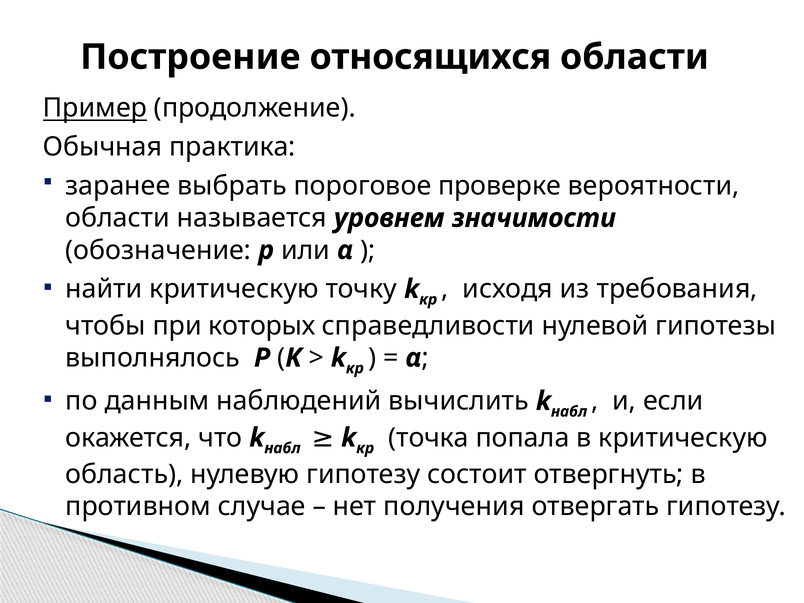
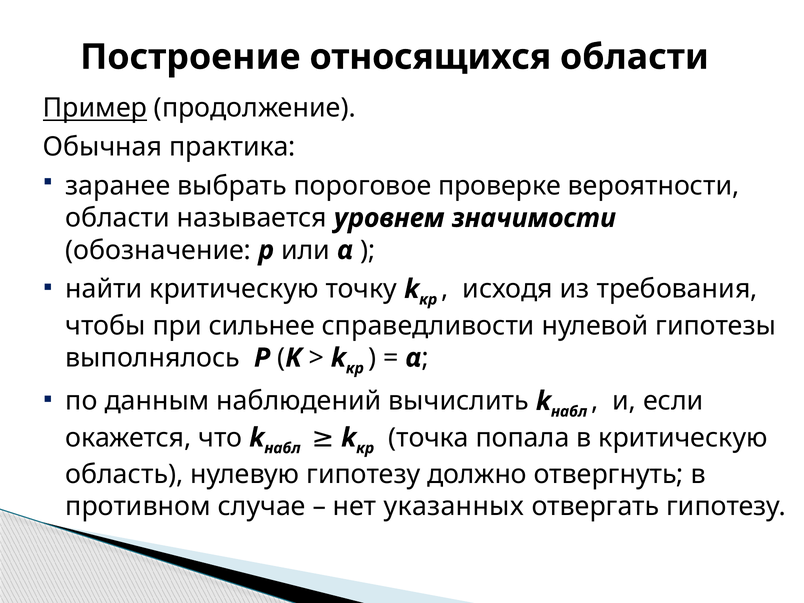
которых: которых -> сильнее (262, 326)
состоит: состоит -> должно (477, 474)
получения: получения -> указанных (454, 506)
